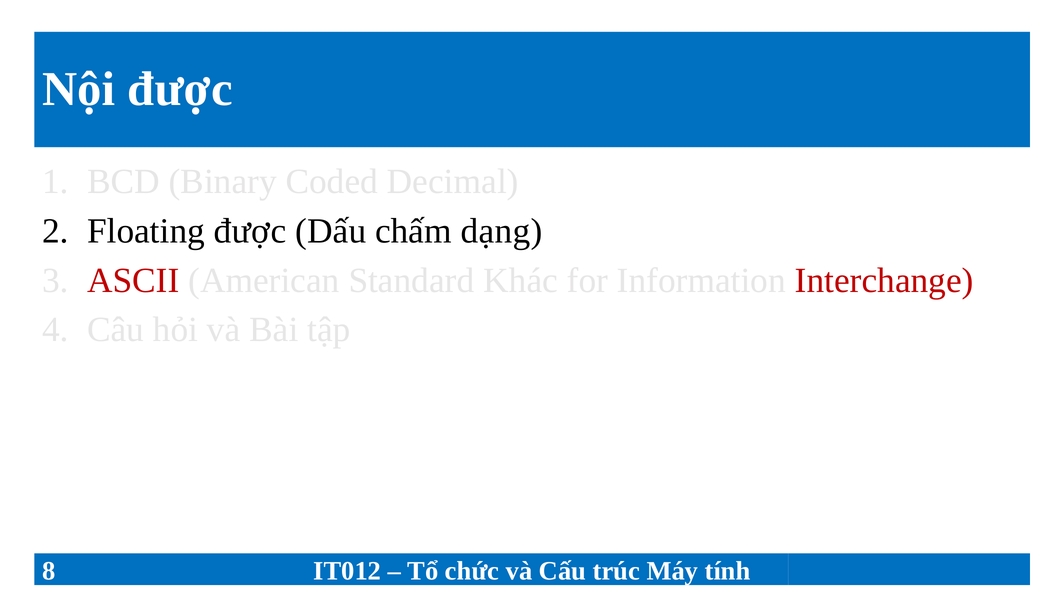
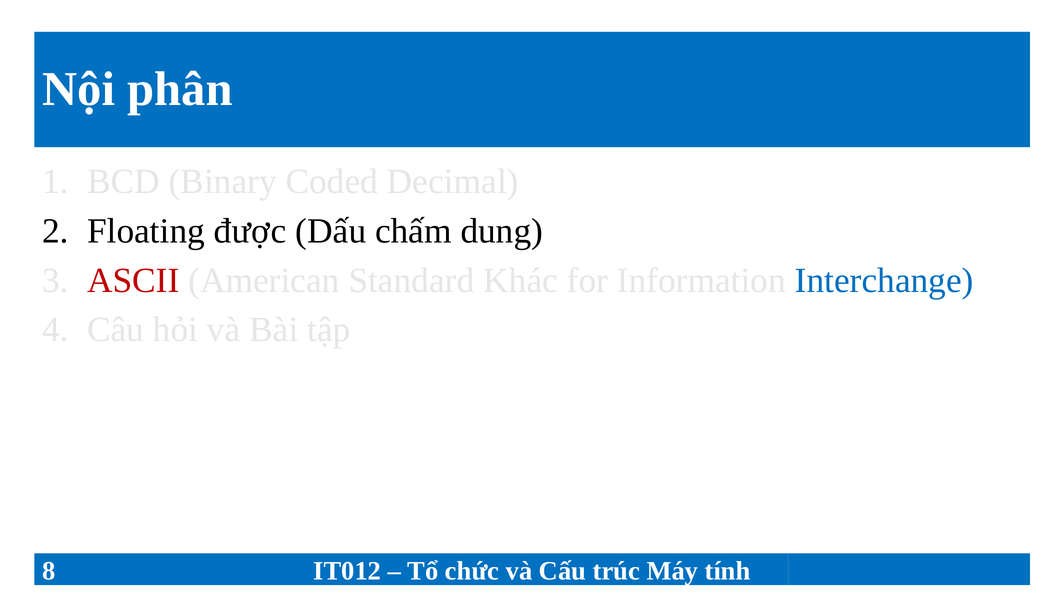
Nội được: được -> phân (180, 89)
dạng: dạng -> dung (502, 231)
Interchange colour: red -> blue (884, 281)
